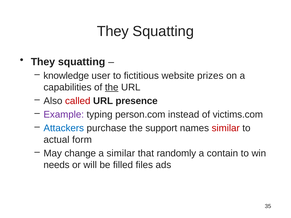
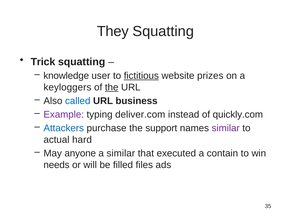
They: They -> Trick (43, 62)
fictitious underline: none -> present (141, 76)
capabilities: capabilities -> keyloggers (67, 87)
called colour: red -> blue (78, 101)
presence: presence -> business (137, 101)
person.com: person.com -> deliver.com (140, 115)
victims.com: victims.com -> quickly.com (238, 115)
similar colour: red -> purple (226, 128)
form: form -> hard (82, 140)
change: change -> anyone (80, 153)
randomly: randomly -> executed (176, 153)
